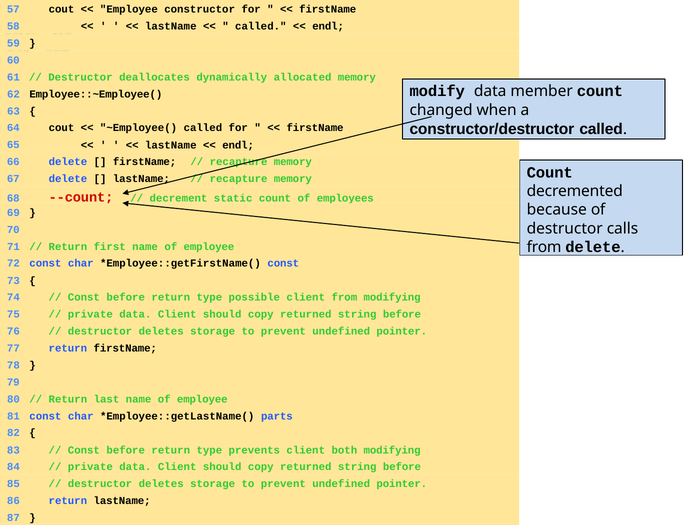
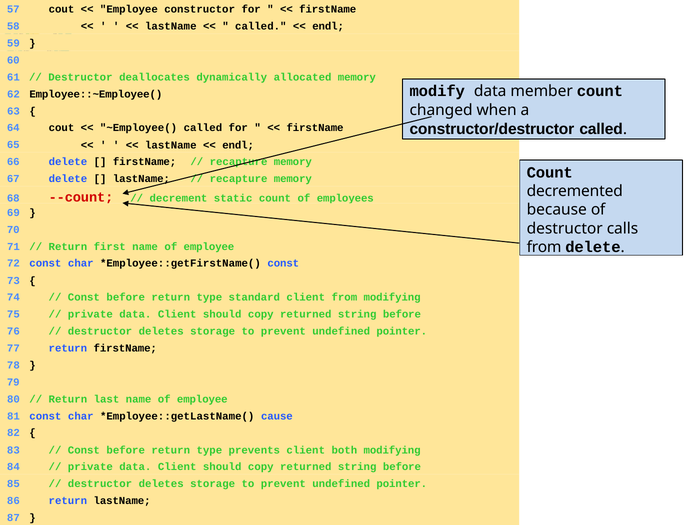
possible: possible -> standard (254, 297)
parts: parts -> cause (277, 416)
